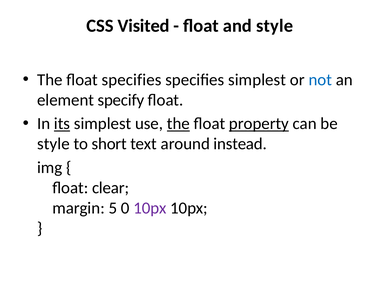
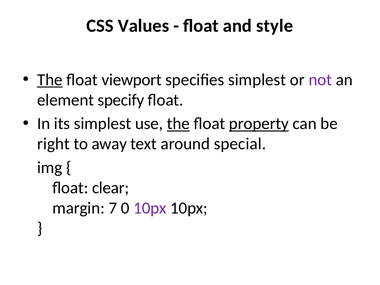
Visited: Visited -> Values (143, 26)
The underline: none -> present (50, 80)
float specifies: specifies -> viewport (132, 80)
not colour: blue -> purple (320, 80)
its underline: present -> none (62, 124)
style: style -> right (53, 144)
short: short -> away (109, 144)
instead: instead -> special (240, 144)
5: 5 -> 7 (113, 208)
